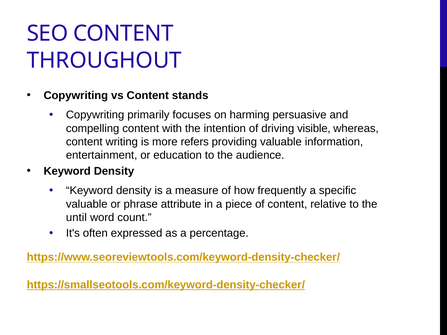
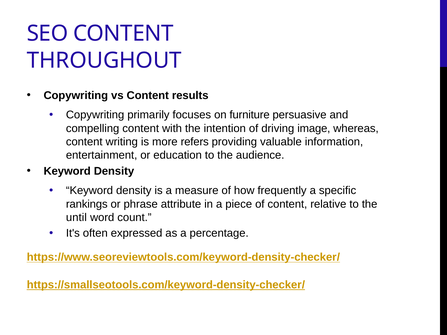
stands: stands -> results (190, 95)
harming: harming -> furniture (250, 115)
visible: visible -> image (314, 128)
valuable: valuable -> rankings (87, 204)
